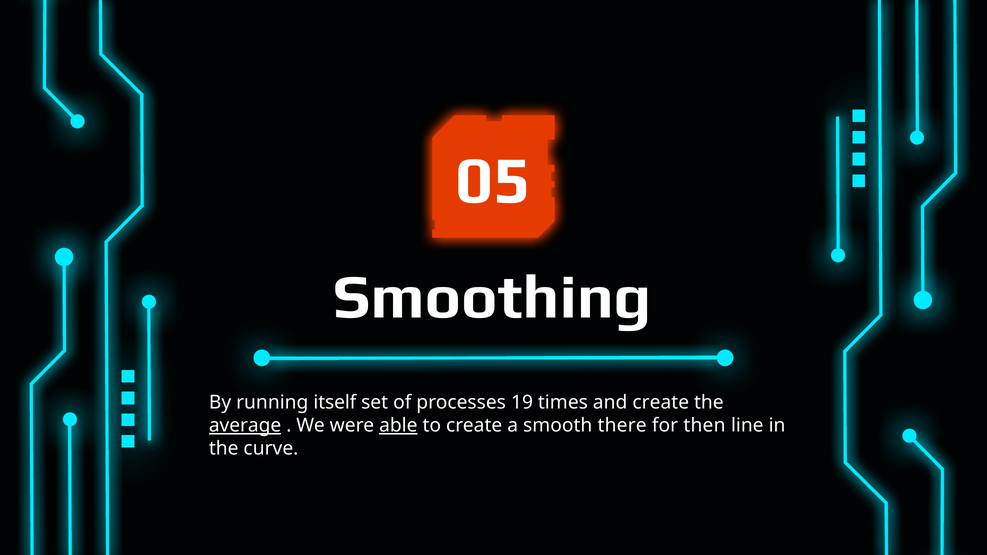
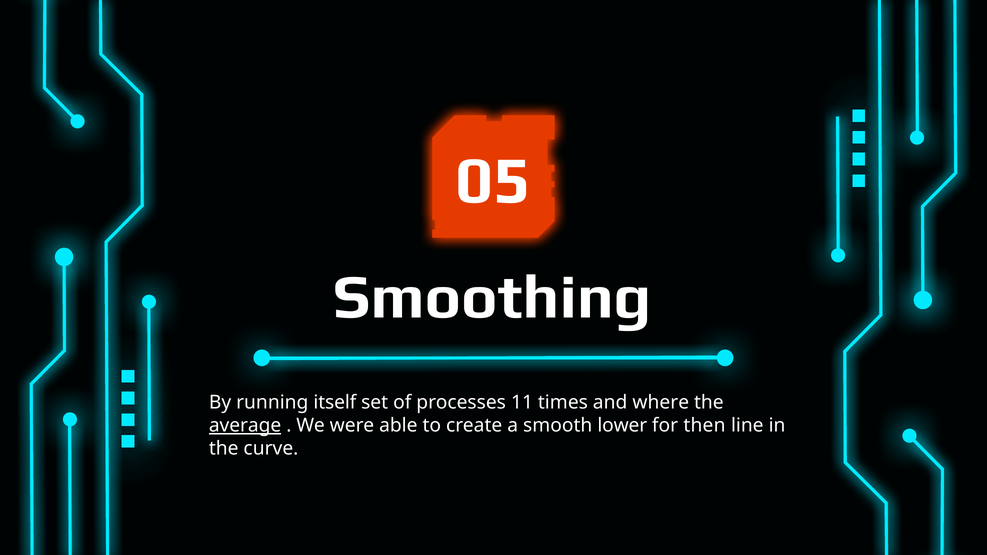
19: 19 -> 11 (522, 403)
and create: create -> where (661, 403)
able underline: present -> none (398, 426)
there: there -> lower (622, 426)
